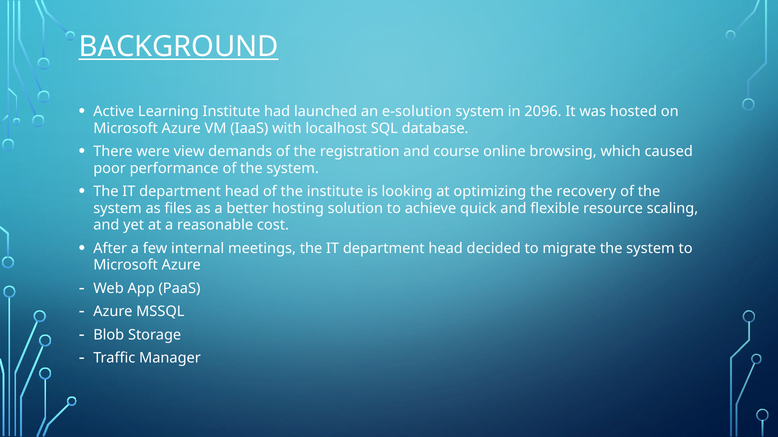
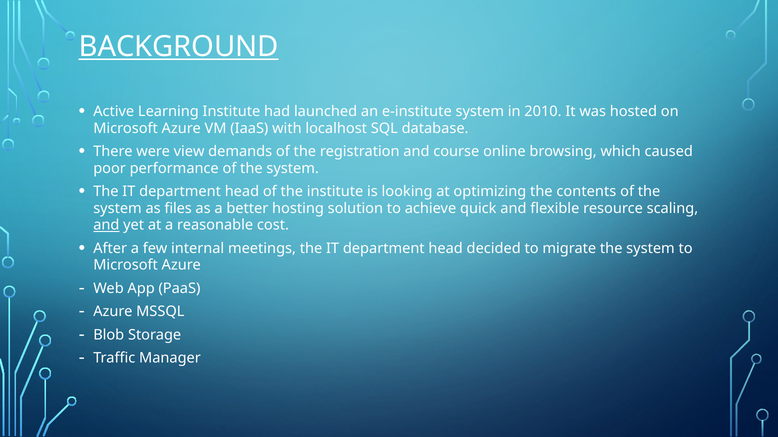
e-solution: e-solution -> e-institute (417, 112)
2096: 2096 -> 2010 (543, 112)
recovery: recovery -> contents (586, 192)
and underline: none -> present (106, 225)
